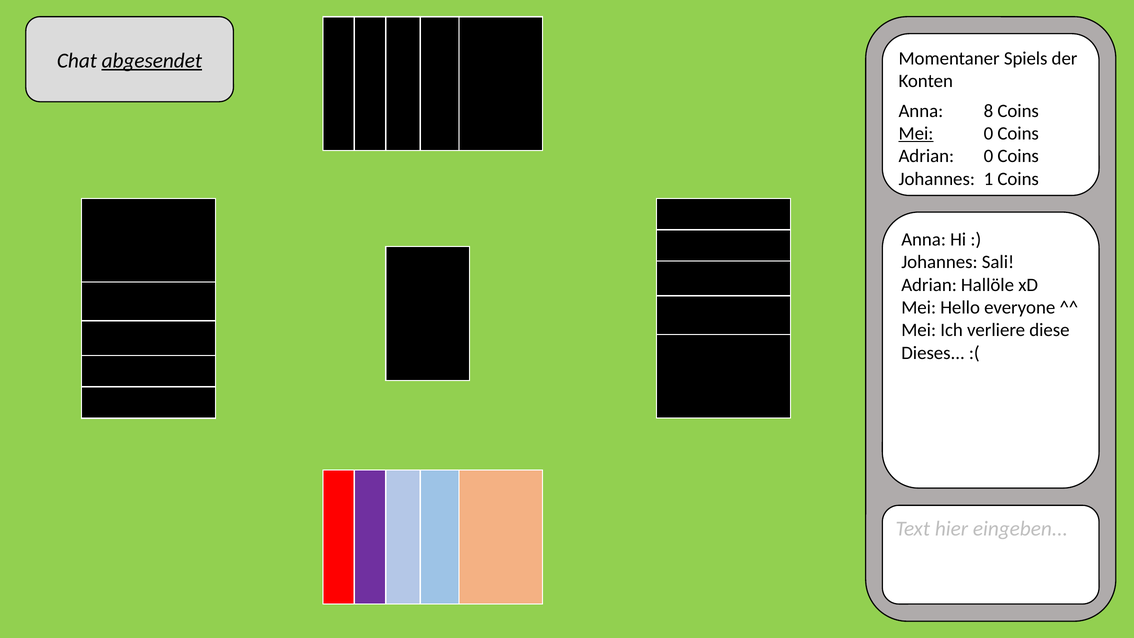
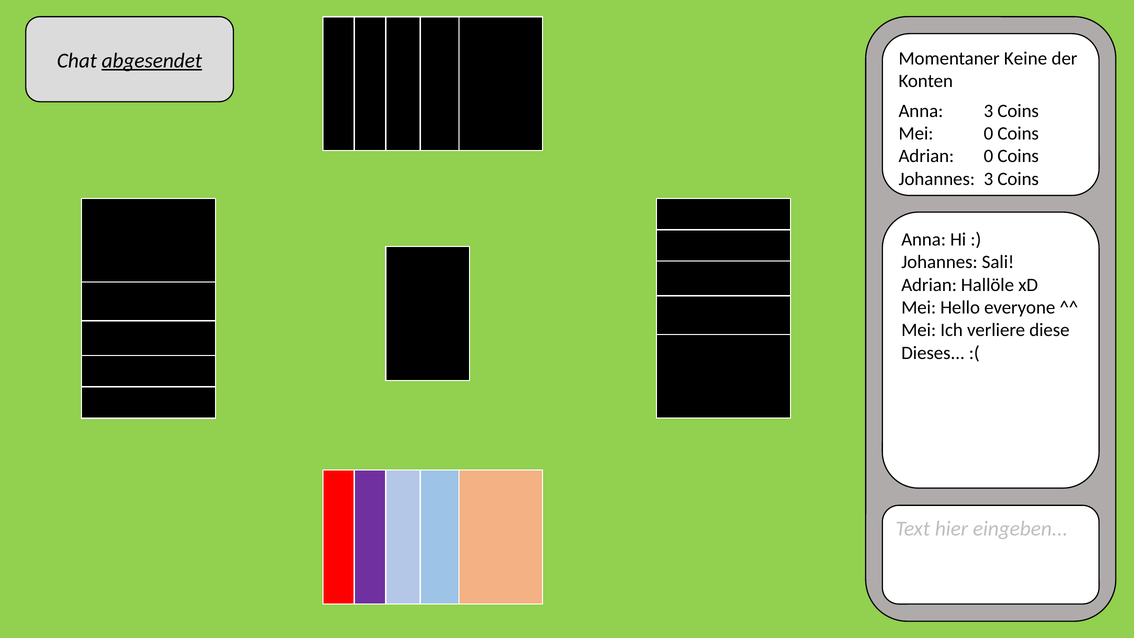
Spiels: Spiels -> Keine (1026, 58)
Anna 8: 8 -> 3 (988, 111)
Mei underline: present -> none (916, 133)
Johannes 1: 1 -> 3 (988, 179)
